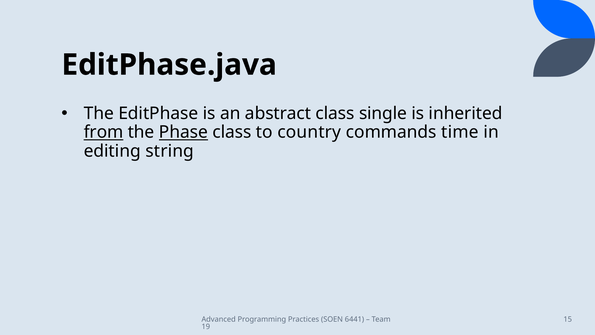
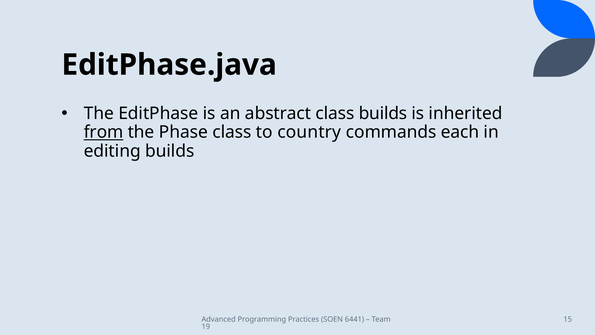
class single: single -> builds (383, 113)
Phase underline: present -> none (183, 132)
time: time -> each (460, 132)
editing string: string -> builds (170, 151)
